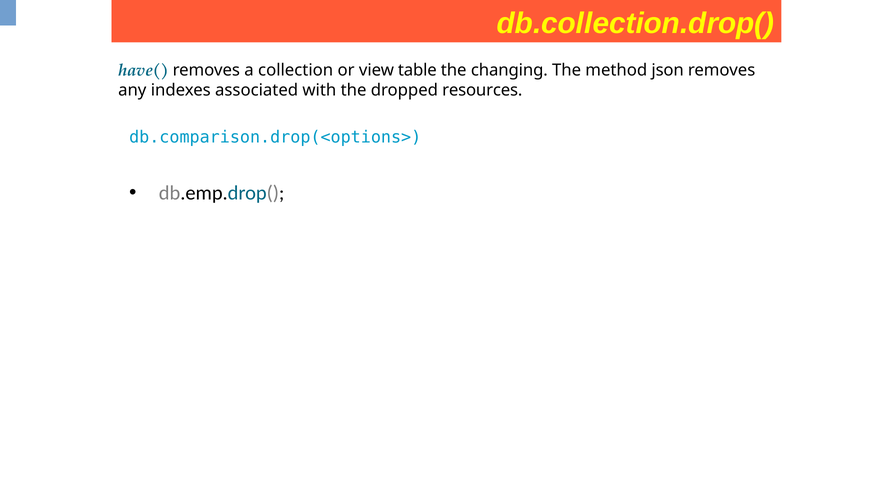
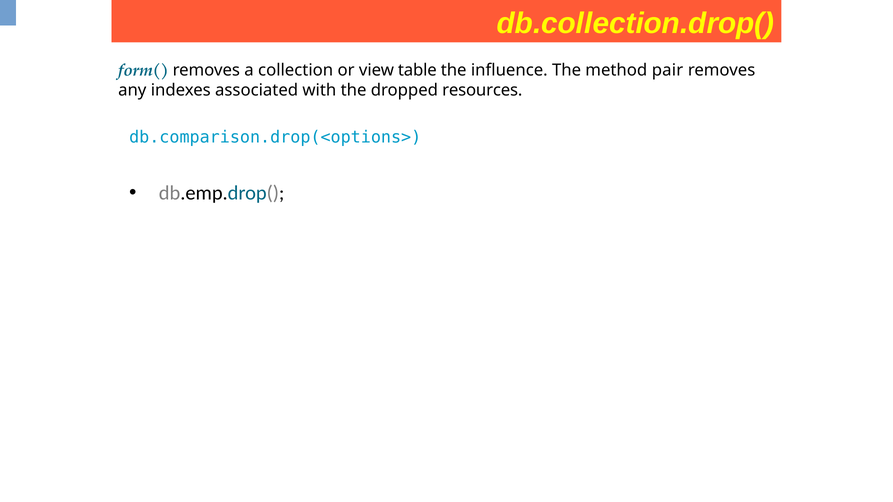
have(: have( -> form( (144, 70)
changing: changing -> influence (509, 70)
json: json -> pair (667, 70)
